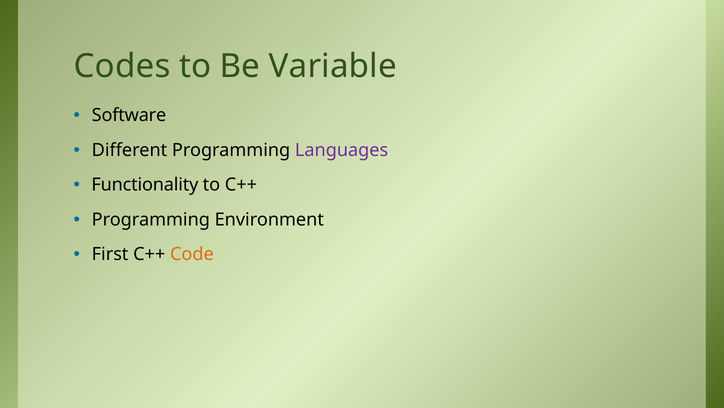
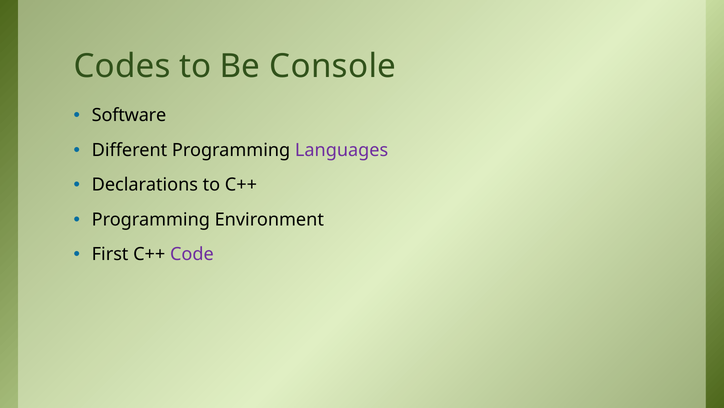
Variable: Variable -> Console (333, 66)
Functionality: Functionality -> Declarations (145, 185)
Code colour: orange -> purple (192, 254)
